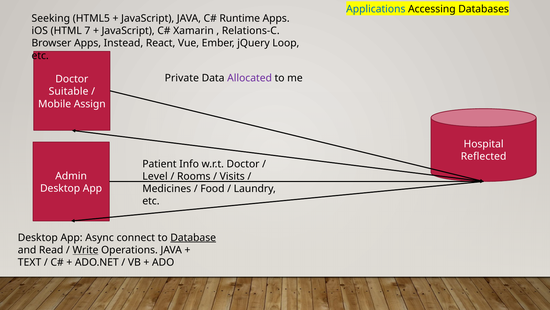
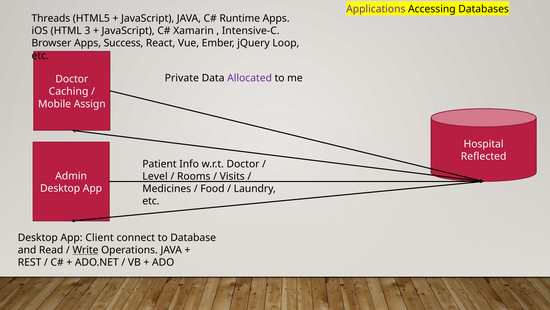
Applications colour: blue -> purple (376, 9)
Seeking: Seeking -> Threads (51, 18)
7: 7 -> 3 (87, 31)
Relations-C: Relations-C -> Intensive-C (251, 31)
Instead: Instead -> Success (124, 43)
Suitable: Suitable -> Caching (69, 91)
Async: Async -> Client (100, 237)
Database underline: present -> none (193, 237)
TEXT: TEXT -> REST (30, 262)
